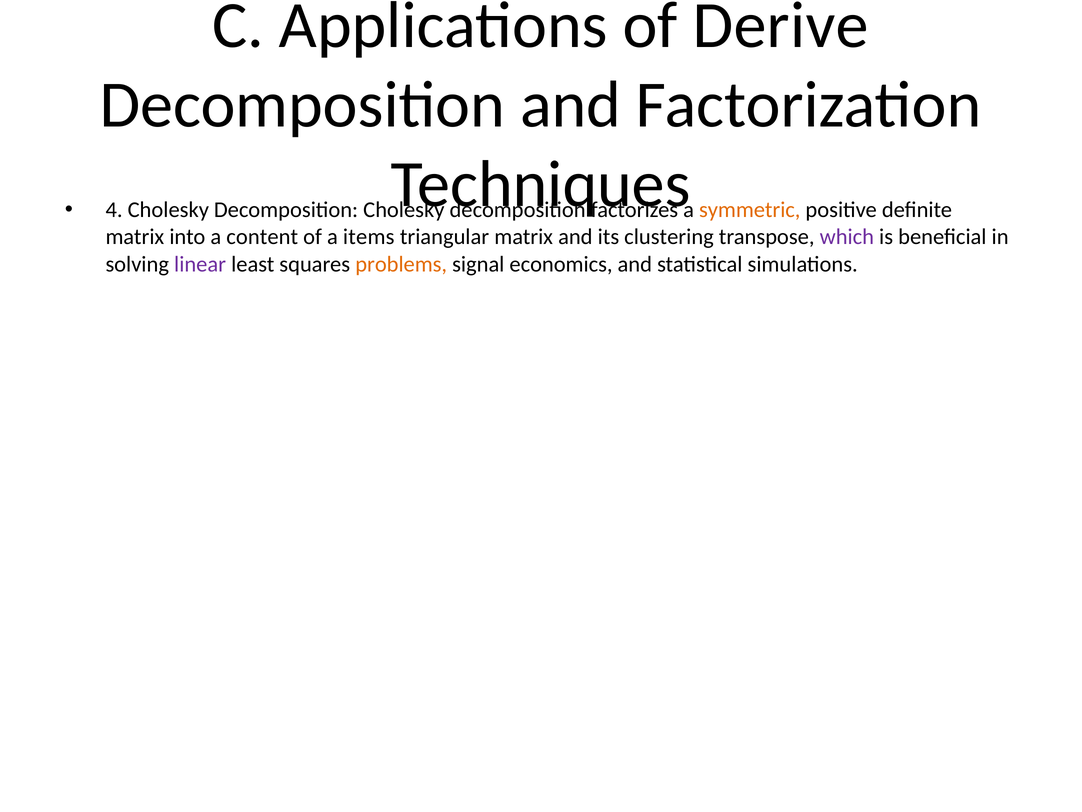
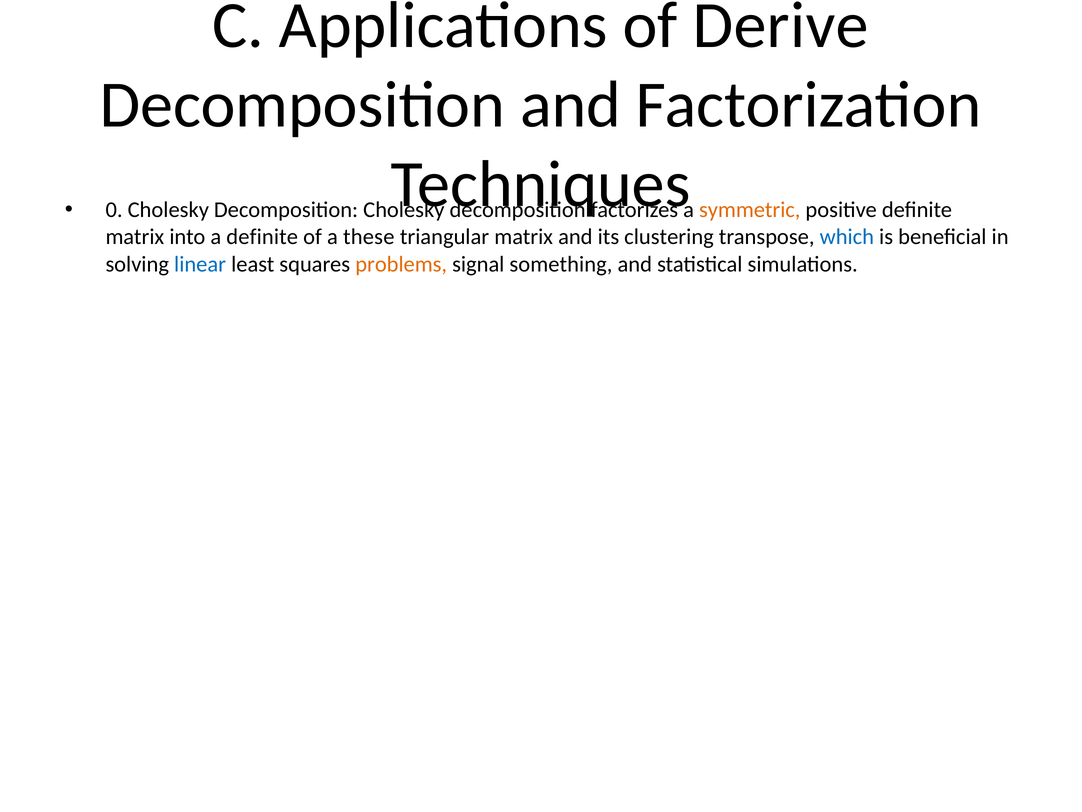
4: 4 -> 0 (114, 210)
a content: content -> definite (262, 237)
items: items -> these (369, 237)
which colour: purple -> blue (847, 237)
linear colour: purple -> blue (200, 264)
economics: economics -> something (561, 264)
